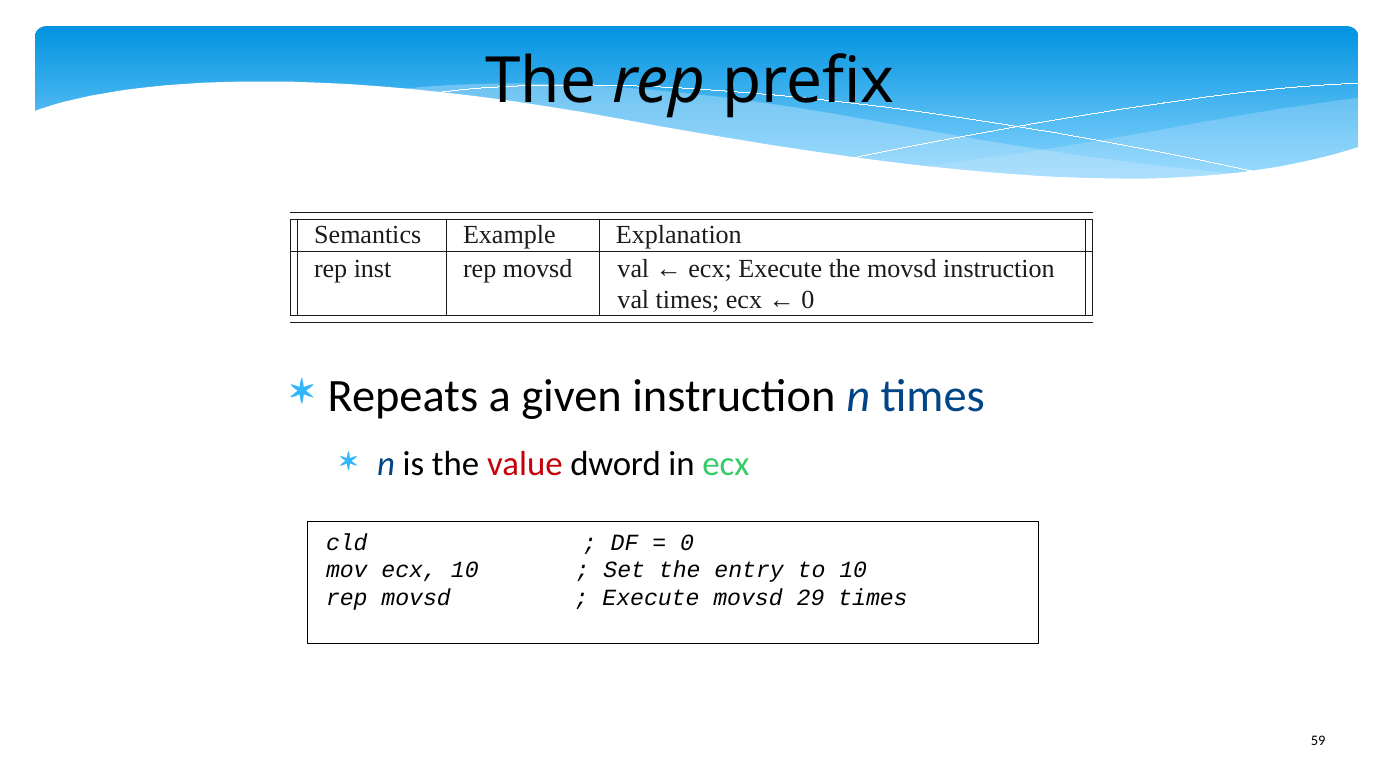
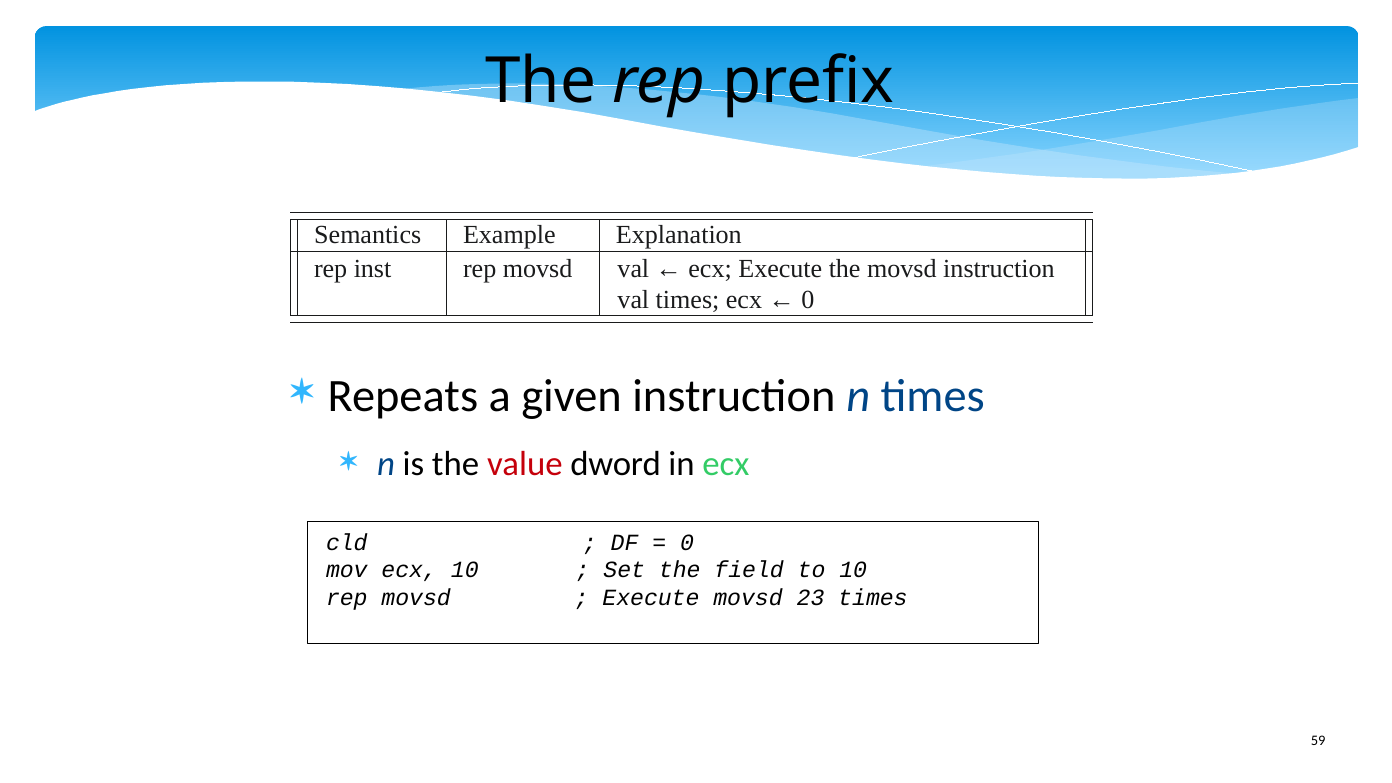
entry: entry -> field (749, 570)
29: 29 -> 23 (811, 598)
